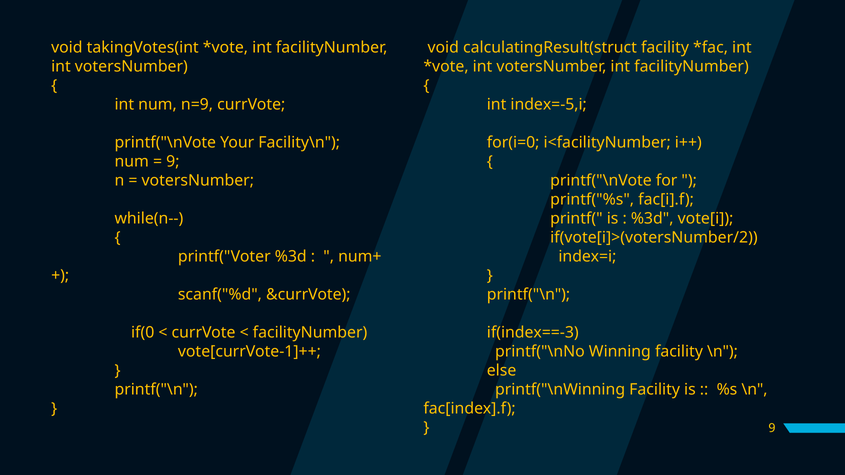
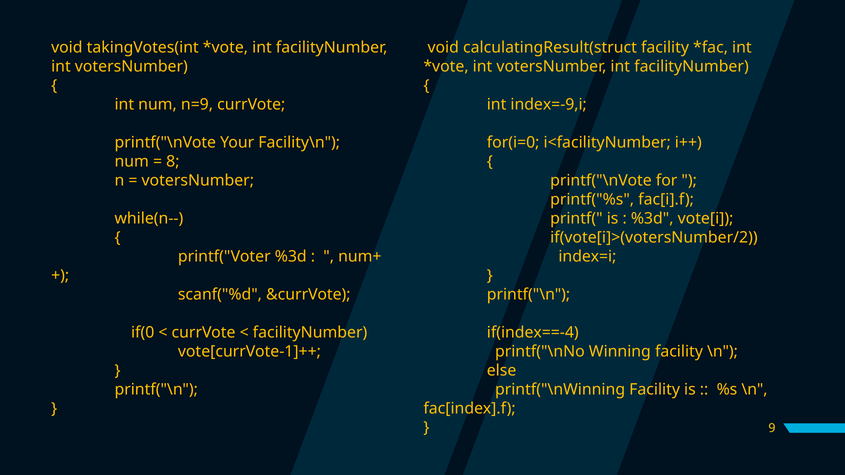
index=-5,i: index=-5,i -> index=-9,i (549, 105)
9: 9 -> 8 (173, 162)
if(index==-3: if(index==-3 -> if(index==-4 (533, 333)
